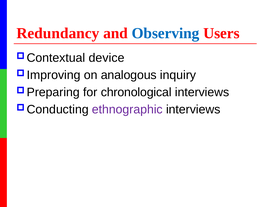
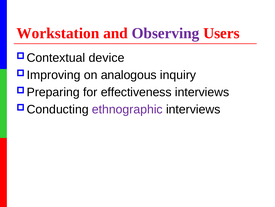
Redundancy: Redundancy -> Workstation (58, 33)
Observing colour: blue -> purple (166, 33)
chronological: chronological -> effectiveness (136, 92)
